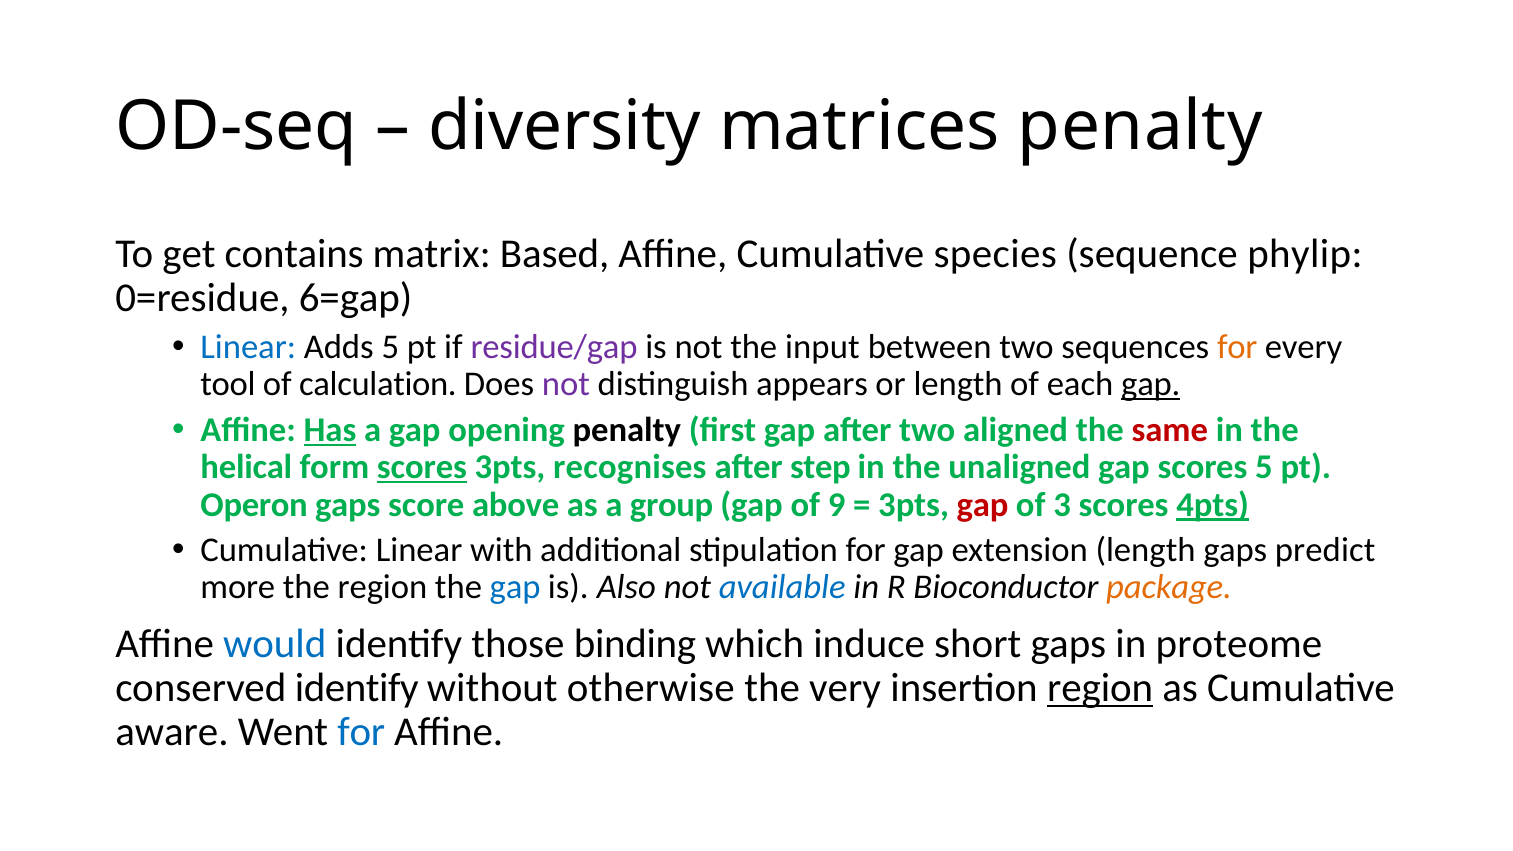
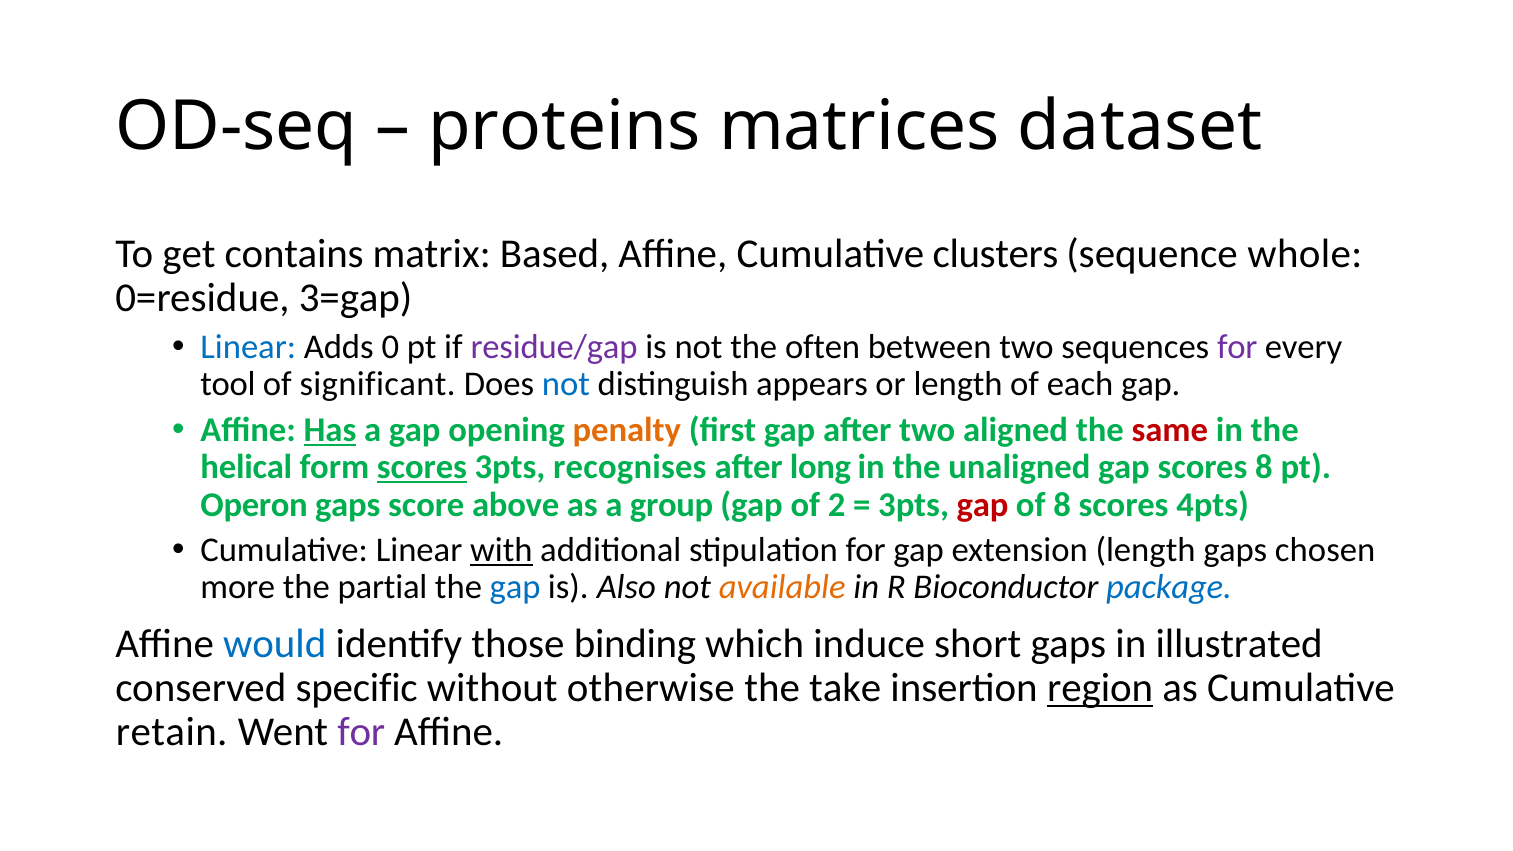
diversity: diversity -> proteins (564, 127)
matrices penalty: penalty -> dataset (1140, 127)
species: species -> clusters (996, 254)
phylip: phylip -> whole (1305, 254)
6=gap: 6=gap -> 3=gap (356, 298)
Adds 5: 5 -> 0 (390, 347)
input: input -> often (823, 347)
for colour: orange -> purple (1237, 347)
calculation: calculation -> significant (378, 384)
not colour: purple -> blue (566, 384)
gap underline: present -> none (1151, 384)
penalty colour: black -> orange (627, 430)
step: step -> long (820, 467)
scores 5: 5 -> 8 (1264, 467)
9: 9 -> 2 (837, 505)
of 3: 3 -> 8 (1062, 505)
4pts underline: present -> none (1213, 505)
with underline: none -> present (501, 550)
predict: predict -> chosen (1325, 550)
the region: region -> partial (383, 587)
available colour: blue -> orange (782, 587)
package colour: orange -> blue (1169, 587)
proteome: proteome -> illustrated (1239, 644)
conserved identify: identify -> specific (357, 688)
very: very -> take (845, 688)
aware: aware -> retain (172, 732)
for colour: blue -> purple (361, 732)
